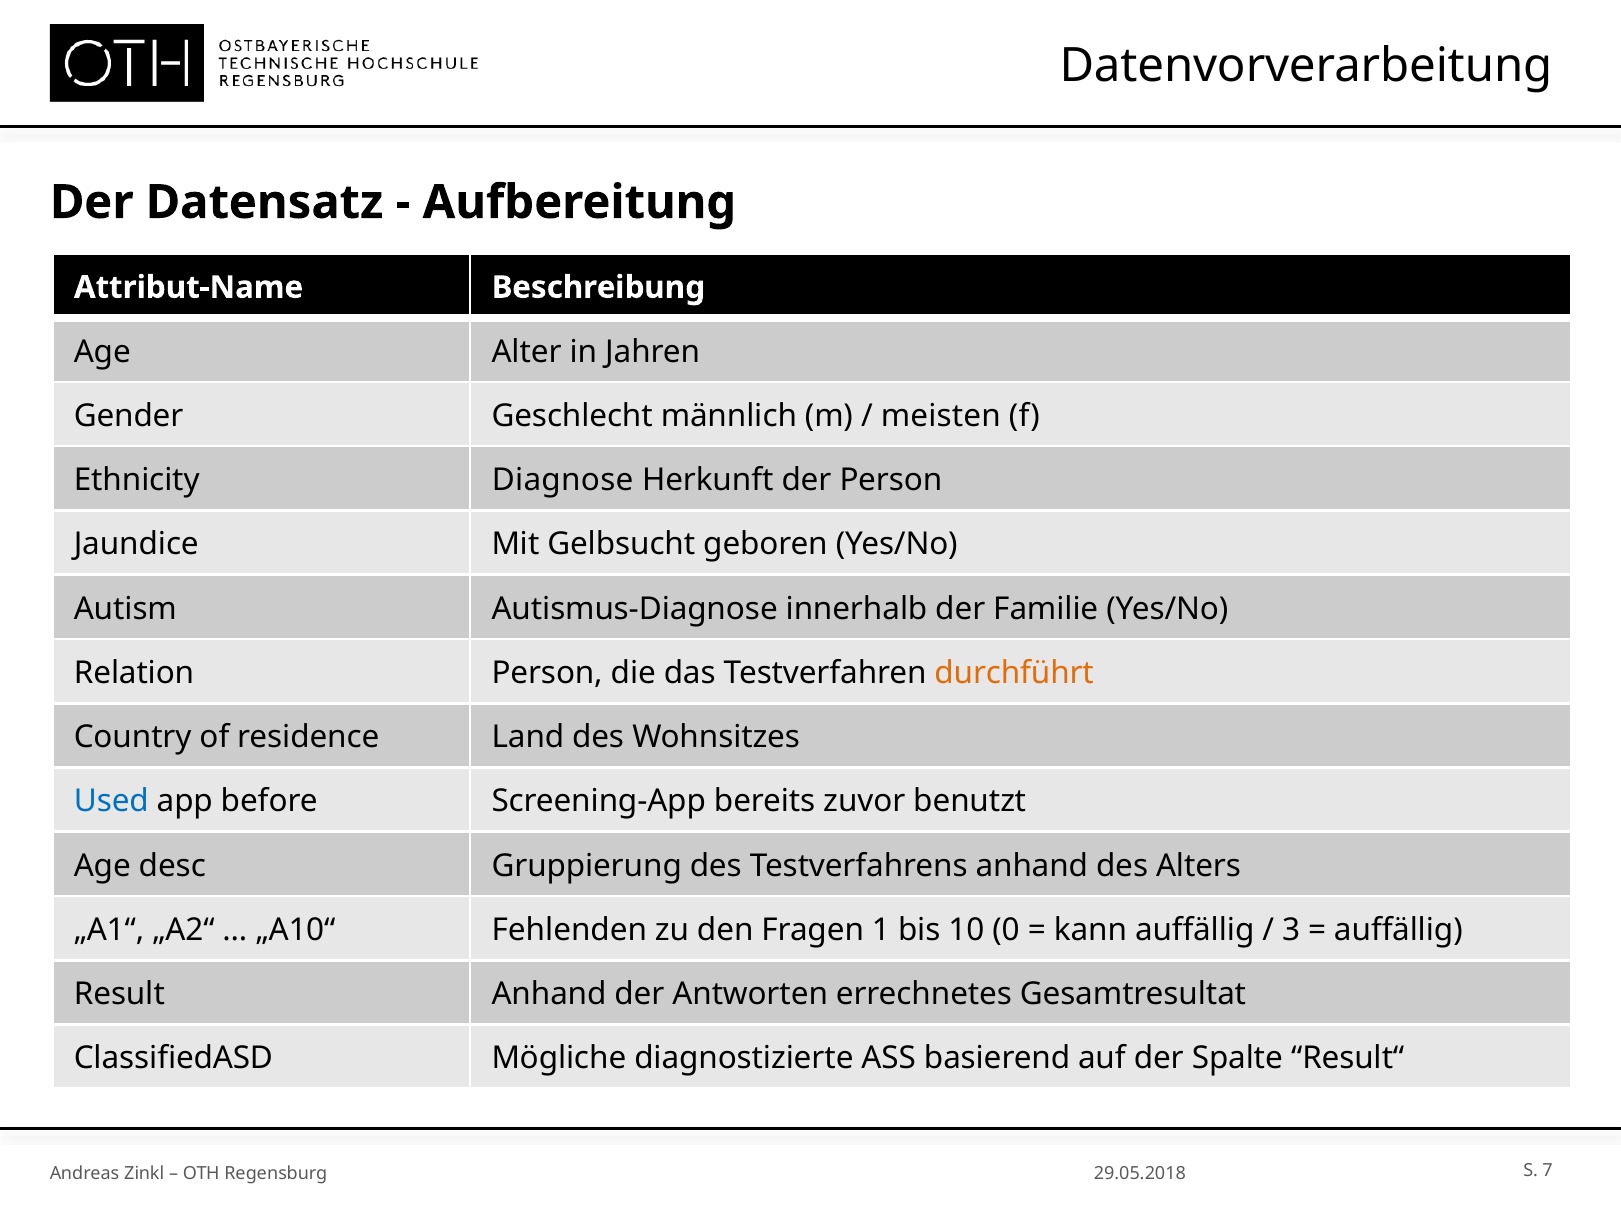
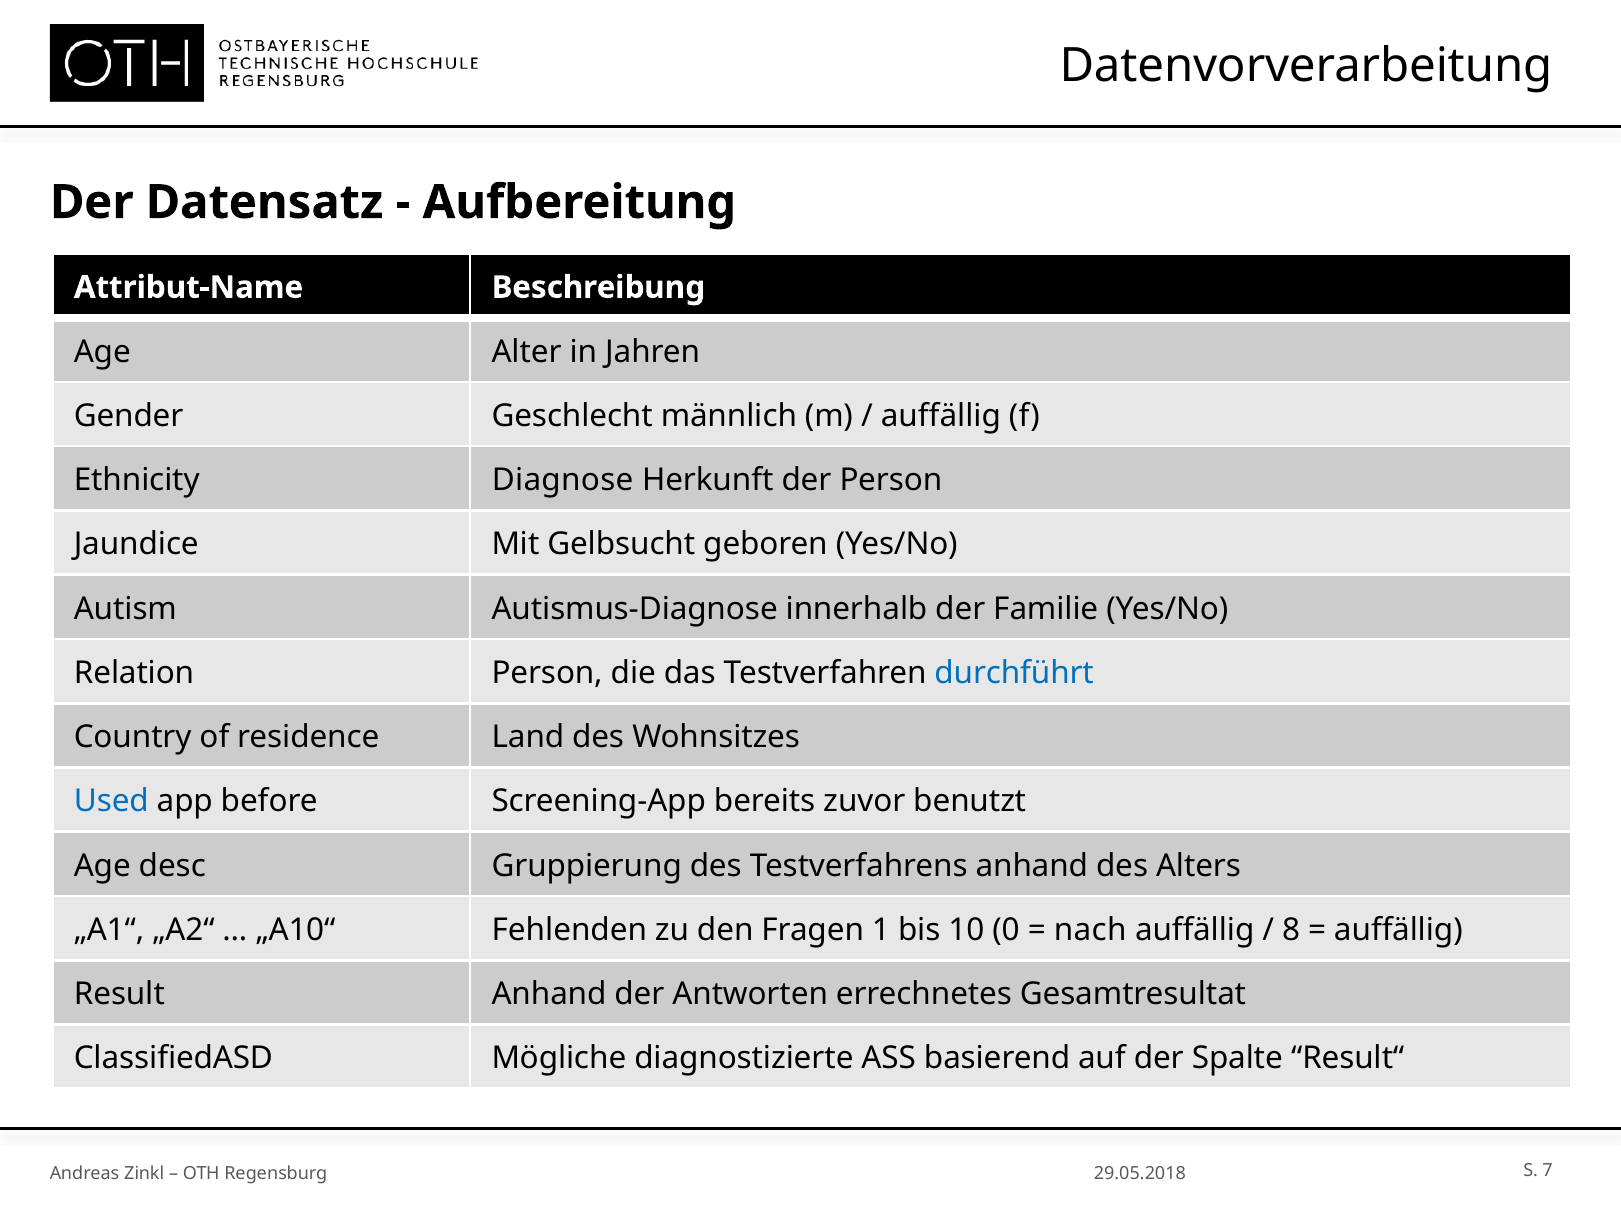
meisten: meisten -> auffällig (941, 416)
durchführt colour: orange -> blue (1014, 673)
kann: kann -> nach (1090, 930)
3: 3 -> 8 (1291, 930)
